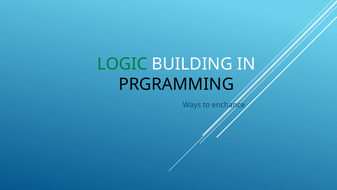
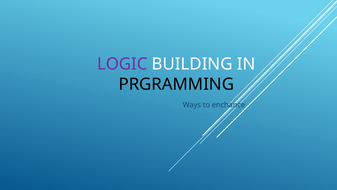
LOGIC colour: green -> purple (122, 64)
